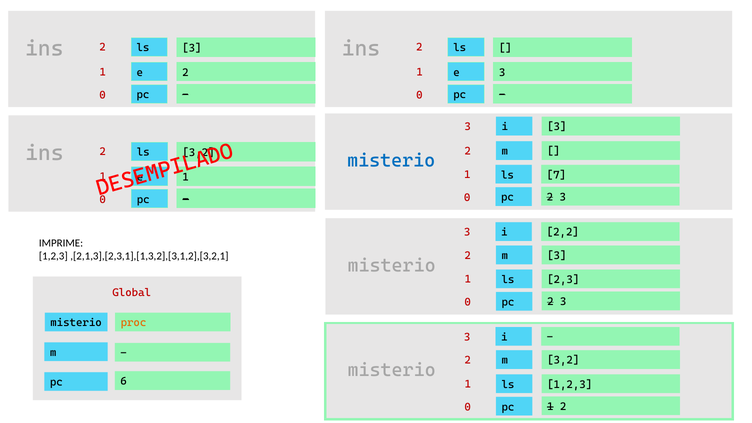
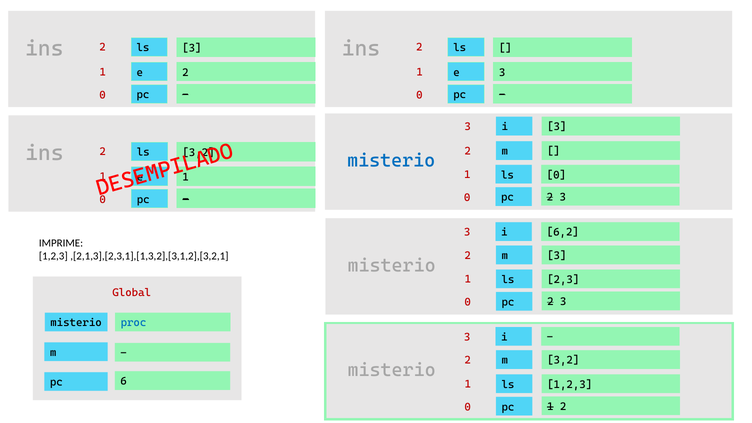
7: 7 -> 0 (556, 175)
2,2: 2,2 -> 6,2 (563, 232)
proc colour: orange -> blue (133, 323)
